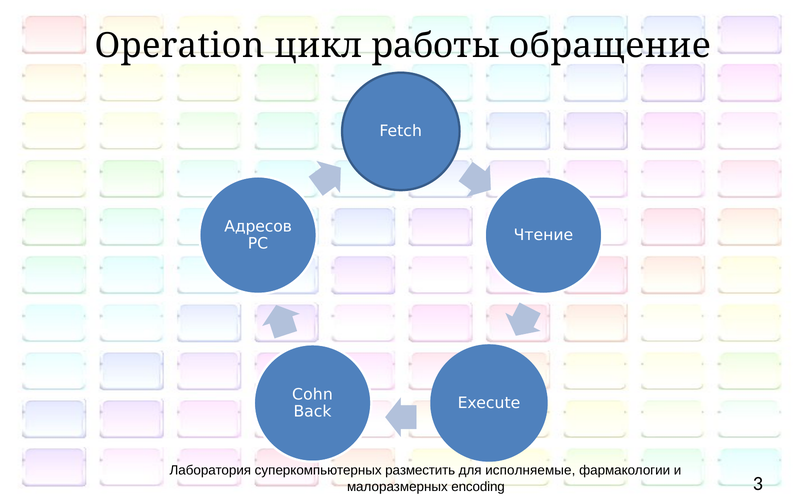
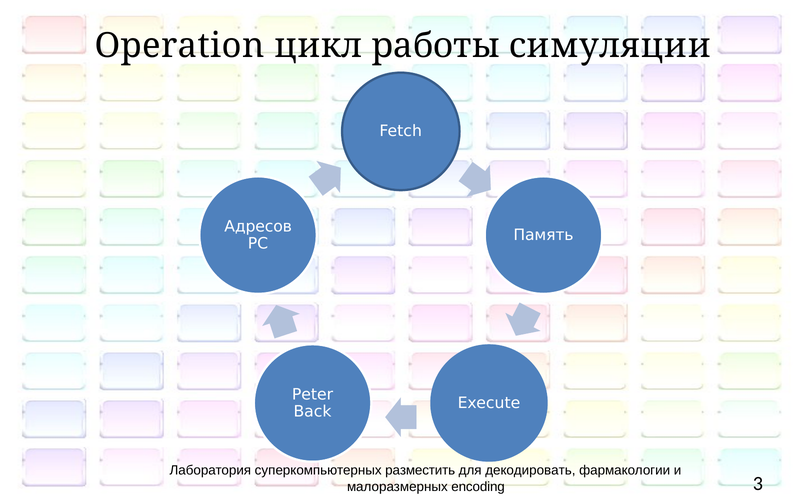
обращение: обращение -> симуляции (610, 46)
Чтение: Чтение -> Память (544, 235)
Cohn: Cohn -> Peter (313, 394)
исполняемые: исполняемые -> декодировать (530, 470)
